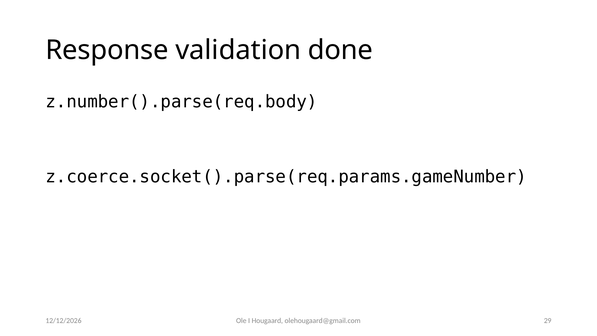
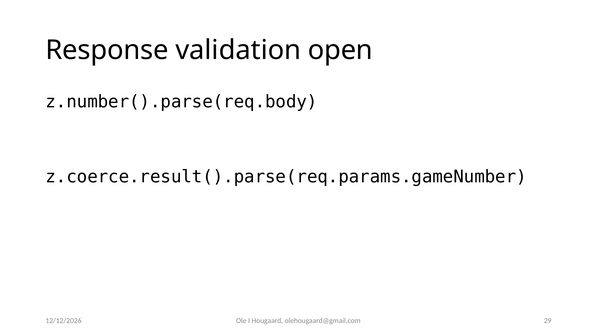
done: done -> open (340, 50)
z.coerce.socket().parse(req.params.gameNumber: z.coerce.socket().parse(req.params.gameNumber -> z.coerce.result().parse(req.params.gameNumber (286, 177)
